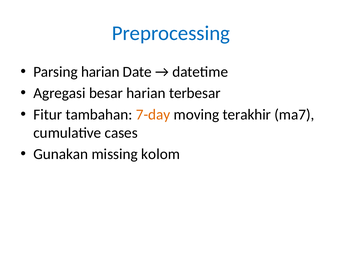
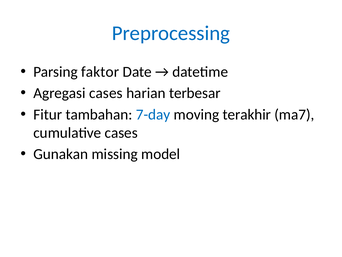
Parsing harian: harian -> faktor (100, 72)
Agregasi besar: besar -> cases (106, 93)
7-day colour: orange -> blue (153, 114)
kolom: kolom -> model (161, 154)
